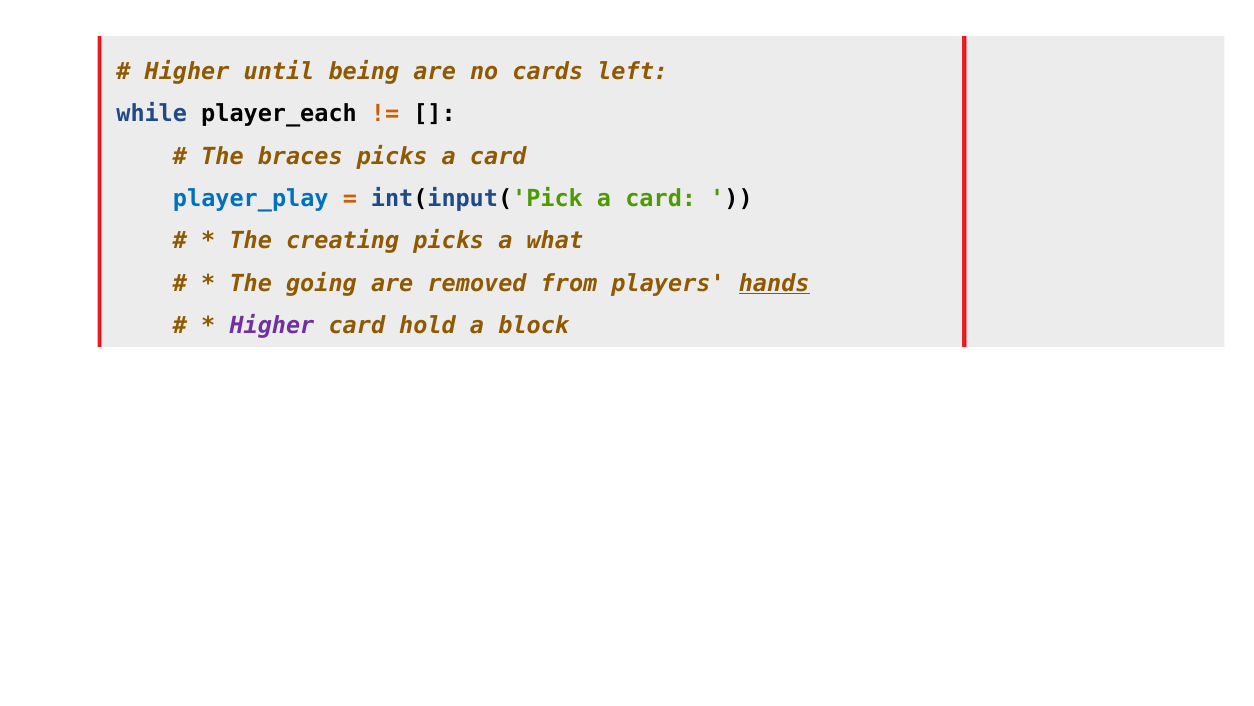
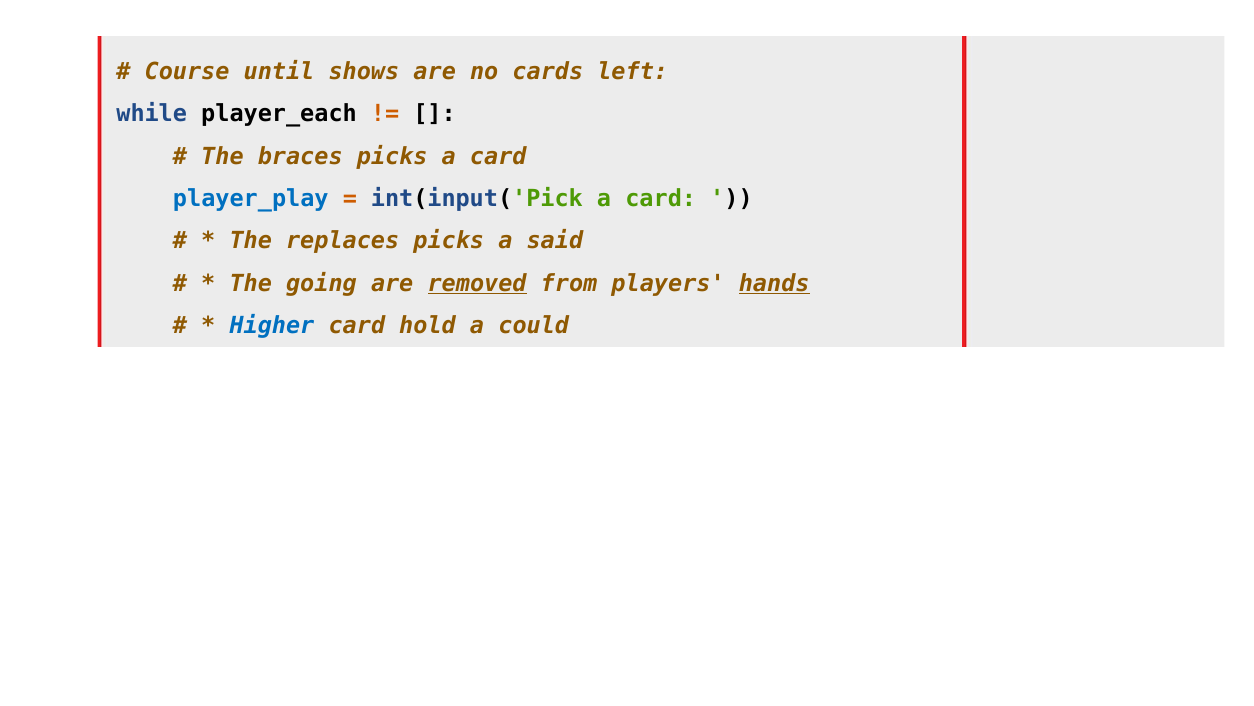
Higher: Higher -> Course (187, 72)
being: being -> shows (364, 72)
creating: creating -> replaces (343, 241)
what: what -> said (555, 241)
removed underline: none -> present (477, 283)
Higher colour: purple -> blue (272, 325)
block: block -> could (534, 325)
